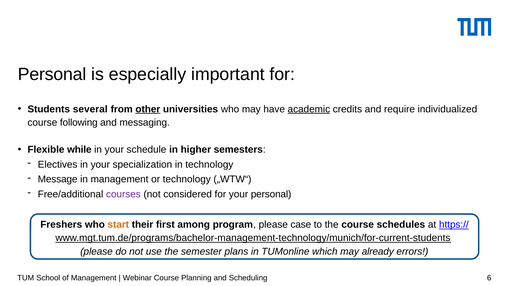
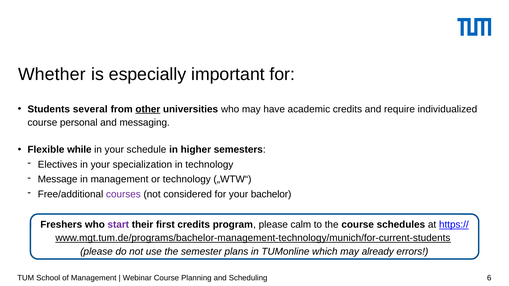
Personal: Personal -> Whether (52, 74)
academic underline: present -> none (309, 109)
following: following -> personal (79, 123)
your personal: personal -> bachelor (271, 194)
start colour: orange -> purple (118, 225)
first among: among -> credits (194, 225)
case: case -> calm (301, 225)
